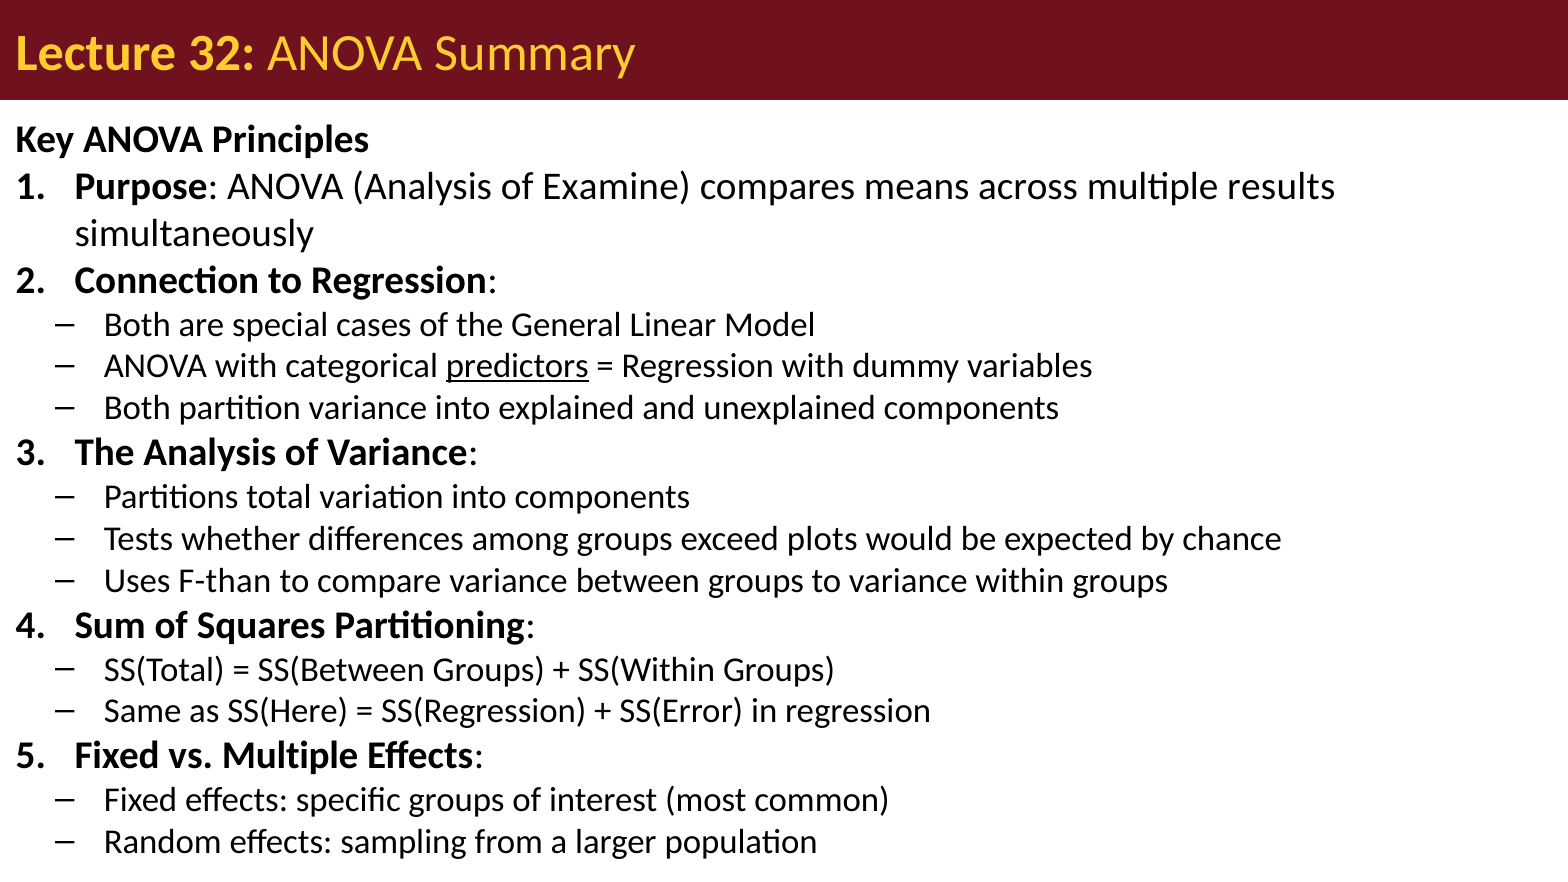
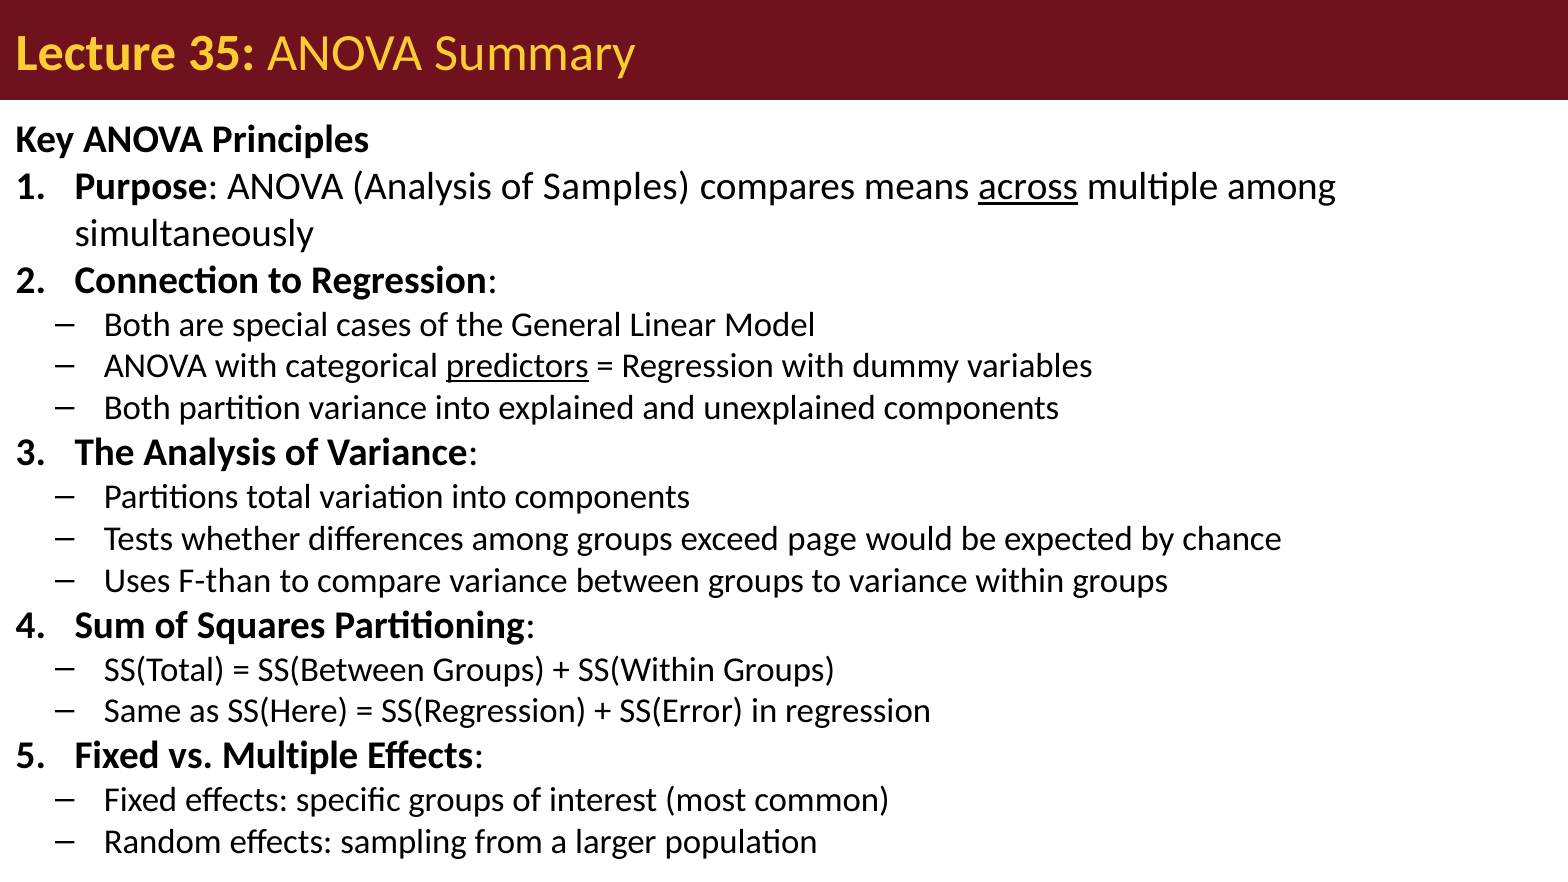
32: 32 -> 35 (222, 54)
Examine: Examine -> Samples (617, 187)
across underline: none -> present (1028, 187)
multiple results: results -> among (1282, 187)
plots: plots -> page (822, 539)
